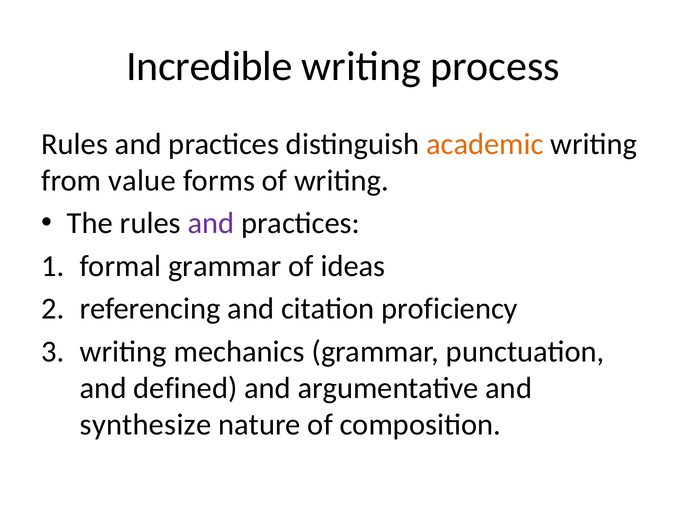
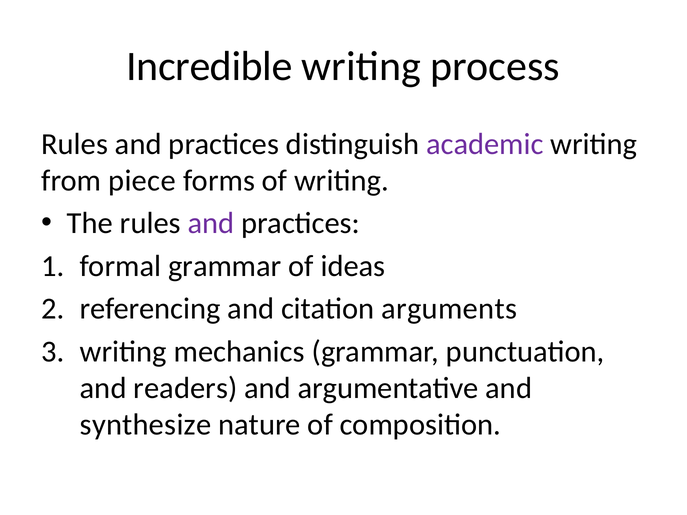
academic colour: orange -> purple (485, 144)
value: value -> piece (142, 181)
proficiency: proficiency -> arguments (449, 309)
defined: defined -> readers (185, 388)
